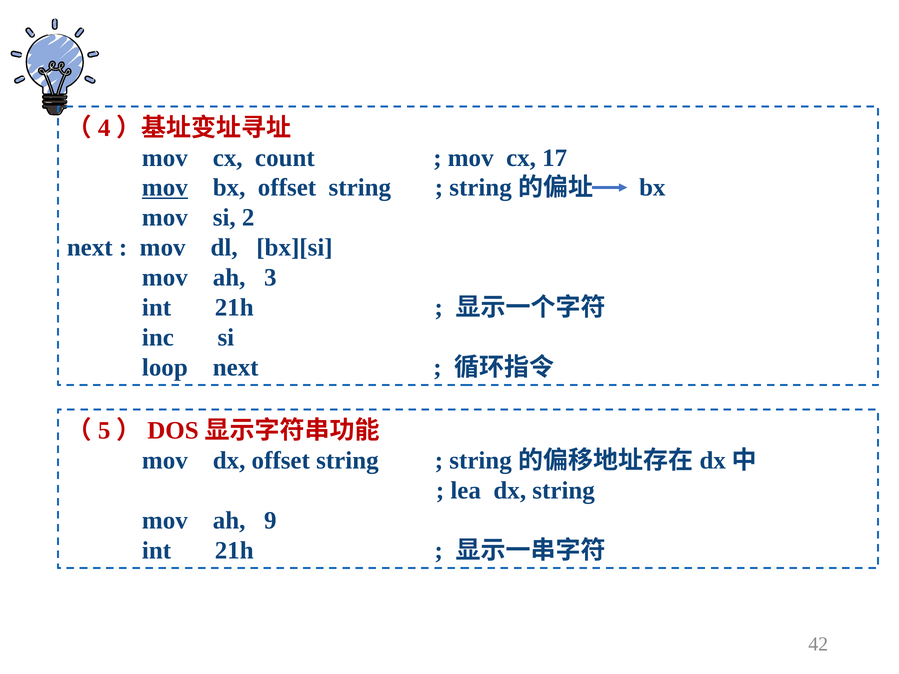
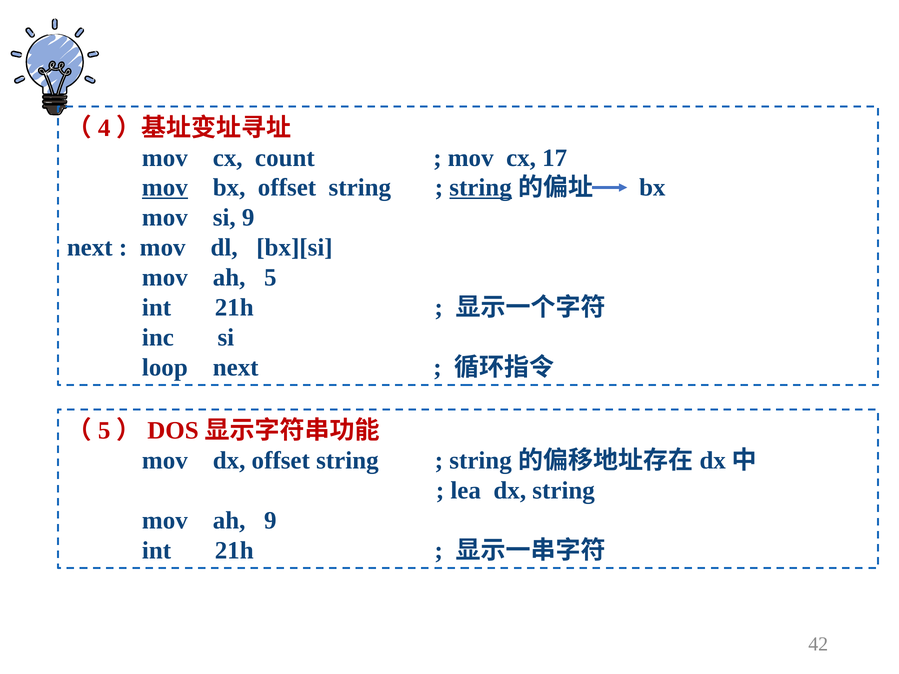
string underline: none -> present (481, 188)
si 2: 2 -> 9 (248, 218)
3: 3 -> 5 (270, 278)
